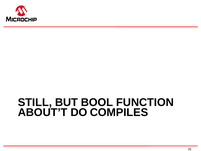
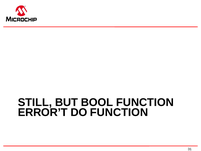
ABOUT’T: ABOUT’T -> ERROR’T (43, 112)
DO COMPILES: COMPILES -> FUNCTION (119, 112)
